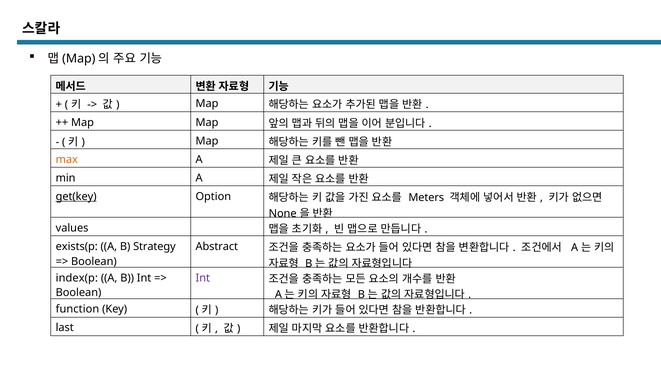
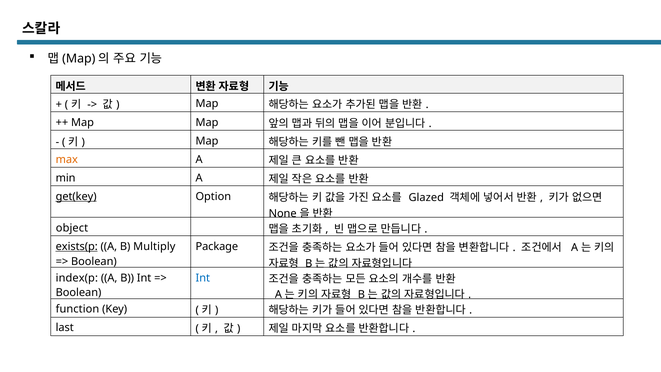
Meters: Meters -> Glazed (426, 197)
values: values -> object (72, 228)
exists(p underline: none -> present (77, 246)
Strategy: Strategy -> Multiply (154, 246)
Abstract: Abstract -> Package (217, 246)
Int colour: purple -> blue (203, 278)
